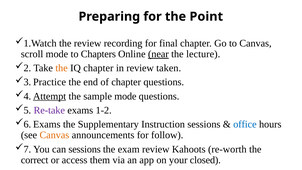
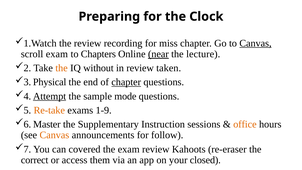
Point: Point -> Clock (206, 17)
final: final -> miss (168, 43)
Canvas underline: none -> present (255, 43)
scroll mode: mode -> exam (57, 54)
IQ chapter: chapter -> without (98, 68)
Practice: Practice -> Physical (50, 82)
chapter underline: none -> present (126, 82)
Re-take colour: purple -> orange (49, 110)
1-2: 1-2 -> 1-9 (104, 110)
Exams: Exams -> Master (47, 124)
office colour: blue -> orange (245, 124)
can sessions: sessions -> covered (85, 149)
re-worth: re-worth -> re-eraser (227, 149)
